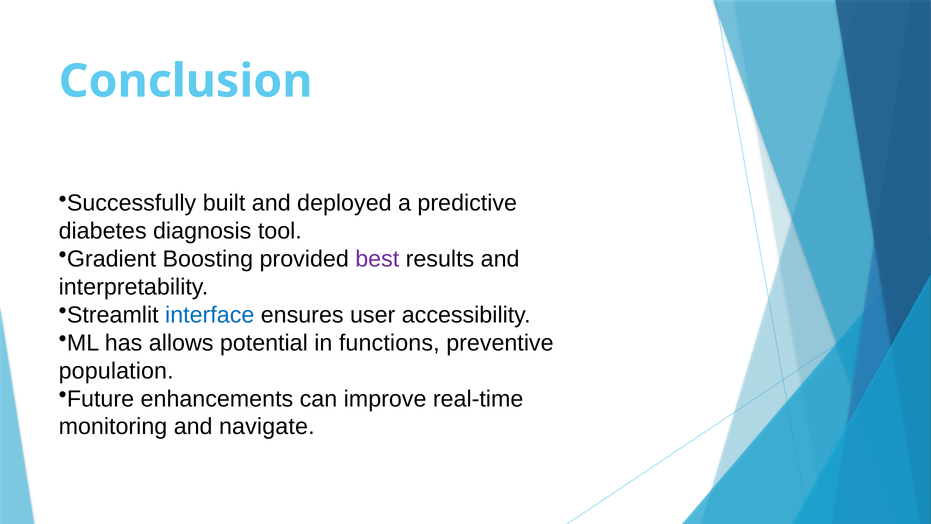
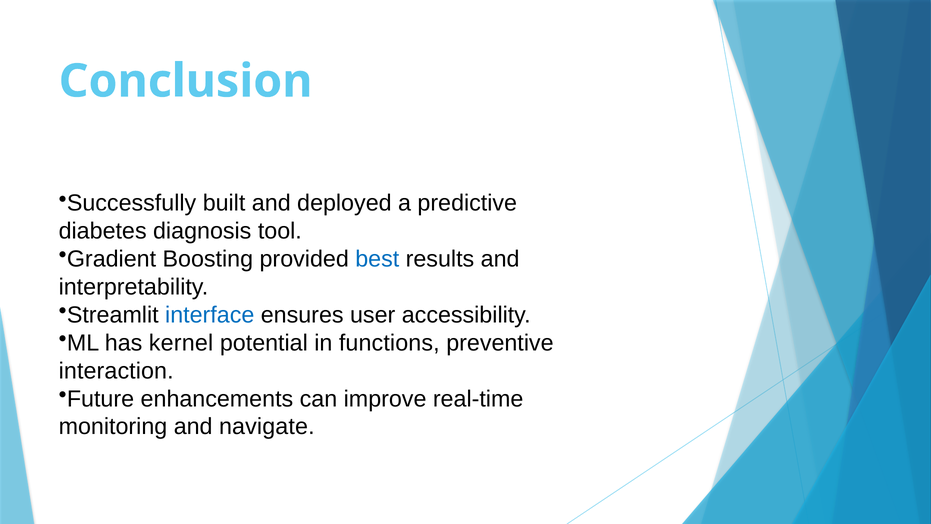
best colour: purple -> blue (377, 259)
allows: allows -> kernel (181, 343)
population: population -> interaction (116, 371)
